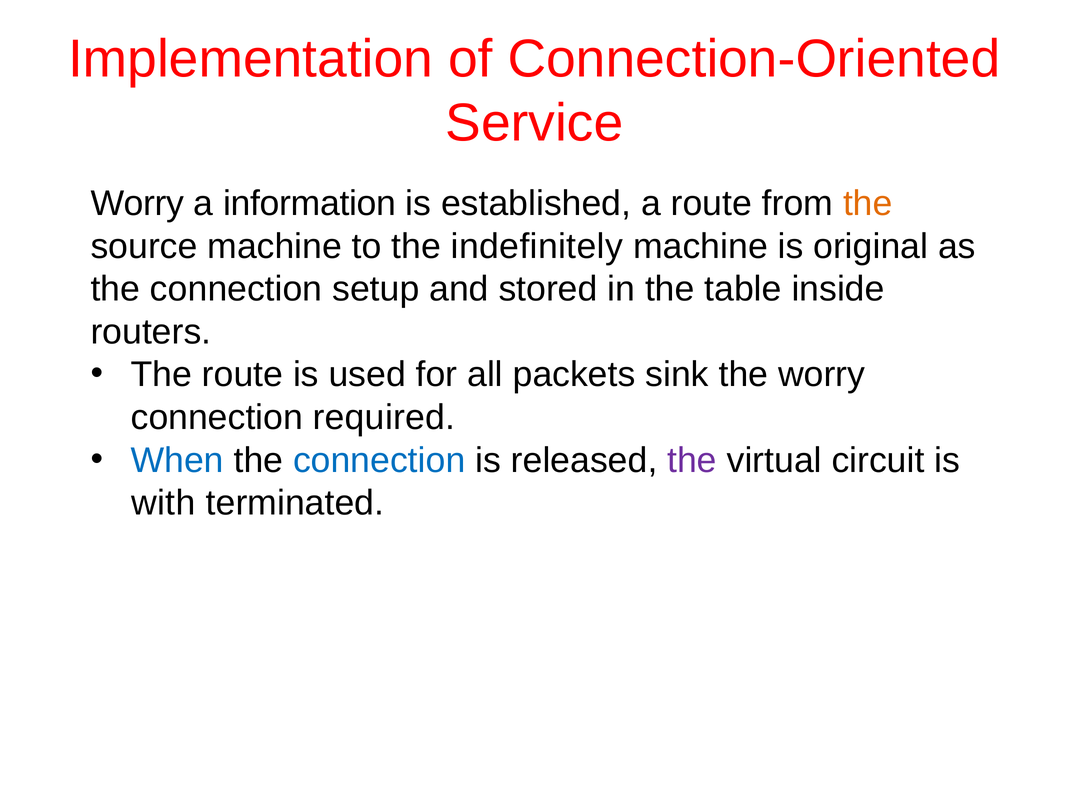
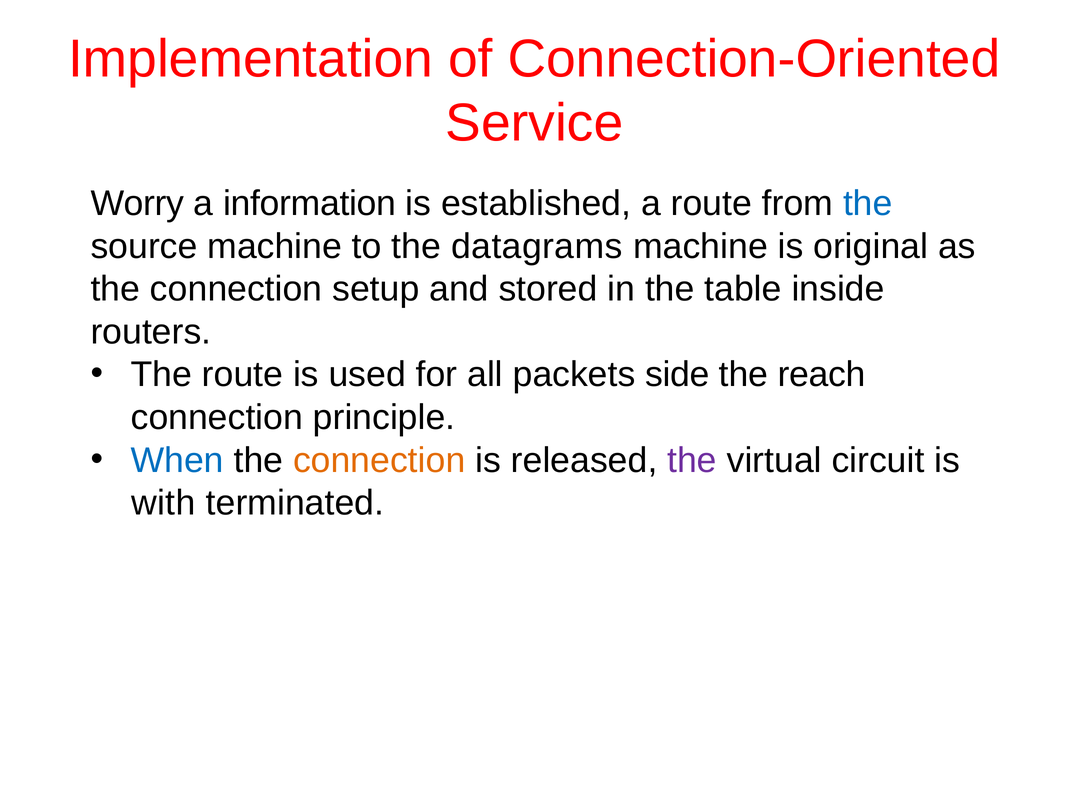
the colour: orange -> blue (868, 204)
indefinitely: indefinitely -> datagrams (537, 246)
sink: sink -> side (677, 375)
the worry: worry -> reach (822, 375)
required: required -> principle (384, 417)
connection colour: blue -> orange (379, 460)
